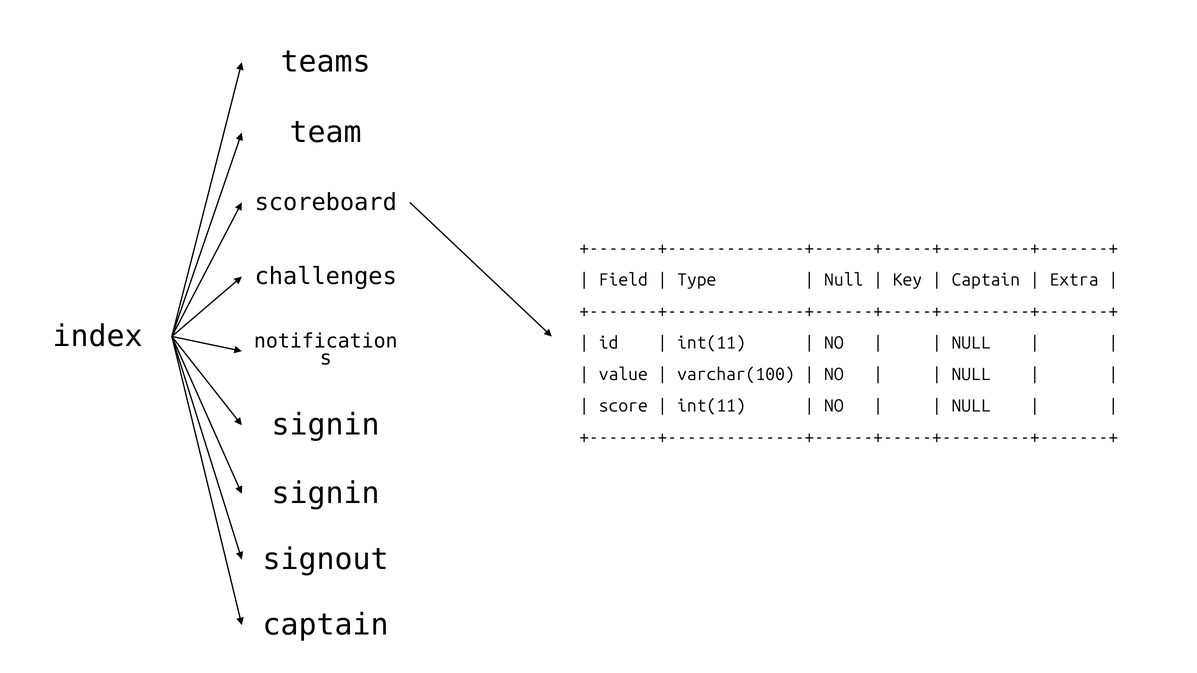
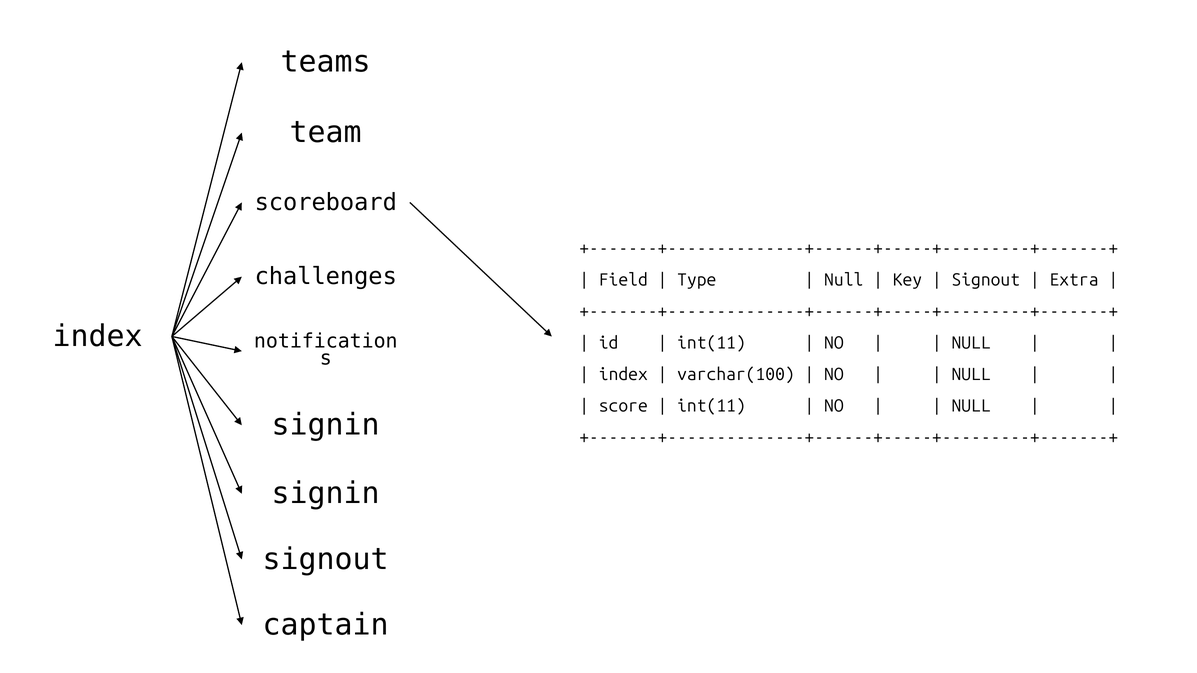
Captain: Captain -> Signout (986, 280)
value: value -> index (623, 375)
